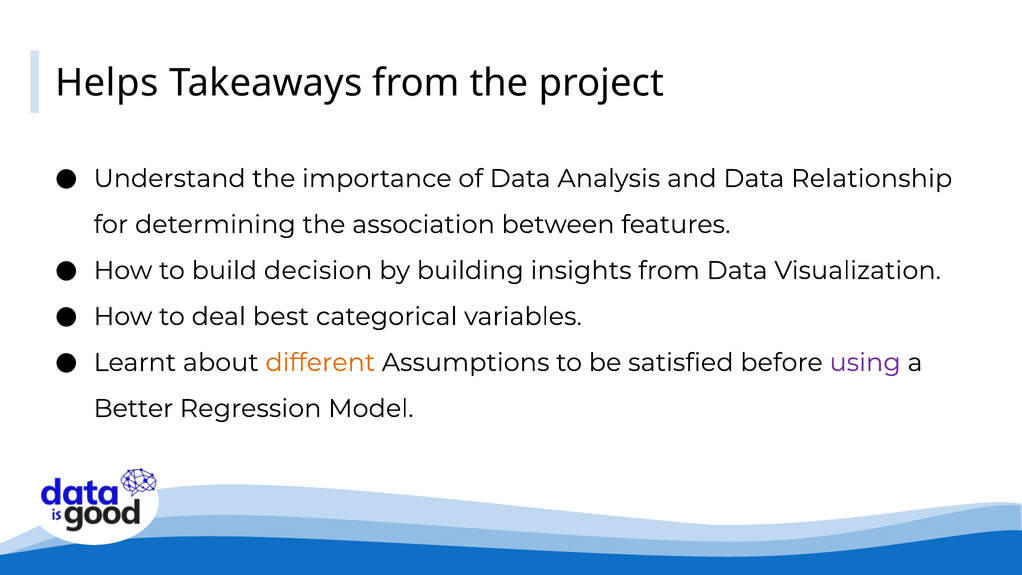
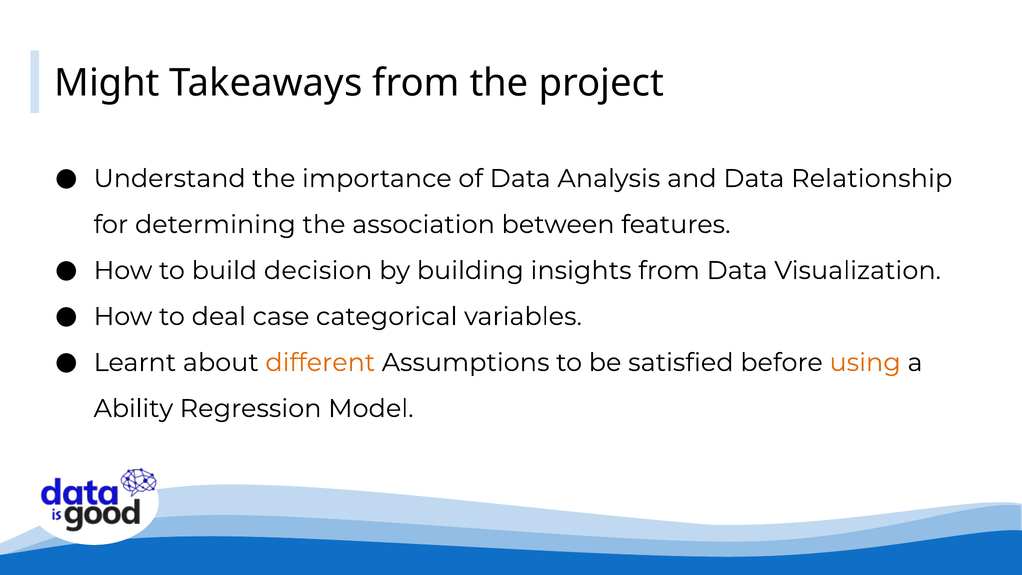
Helps: Helps -> Might (107, 83)
best: best -> case (281, 317)
using colour: purple -> orange (865, 363)
Better: Better -> Ability (133, 408)
